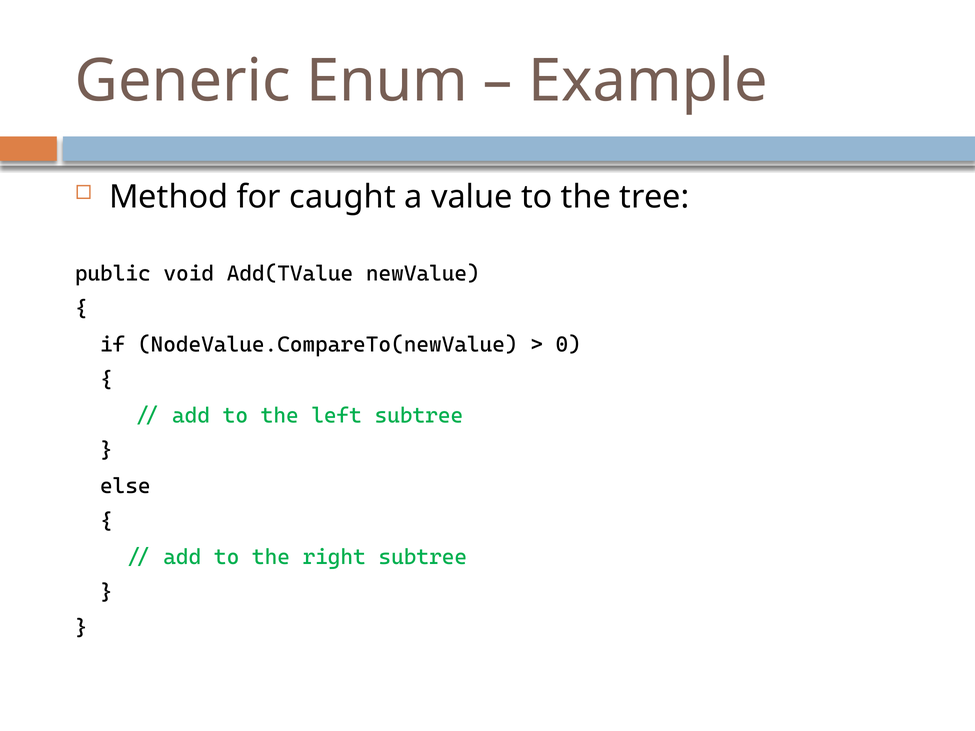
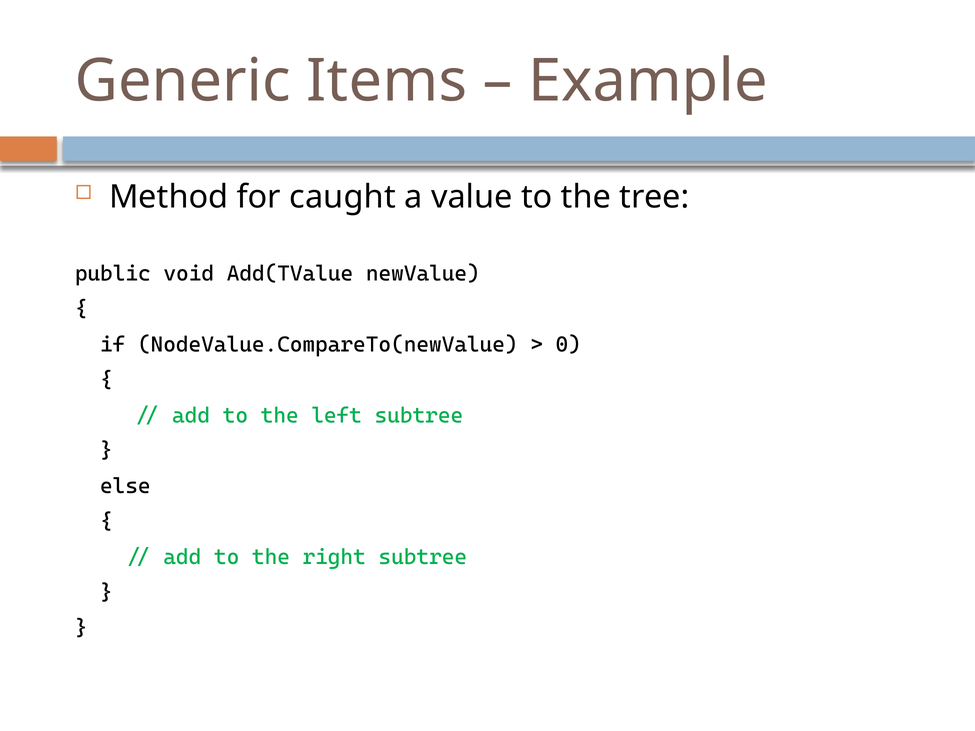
Enum: Enum -> Items (387, 81)
